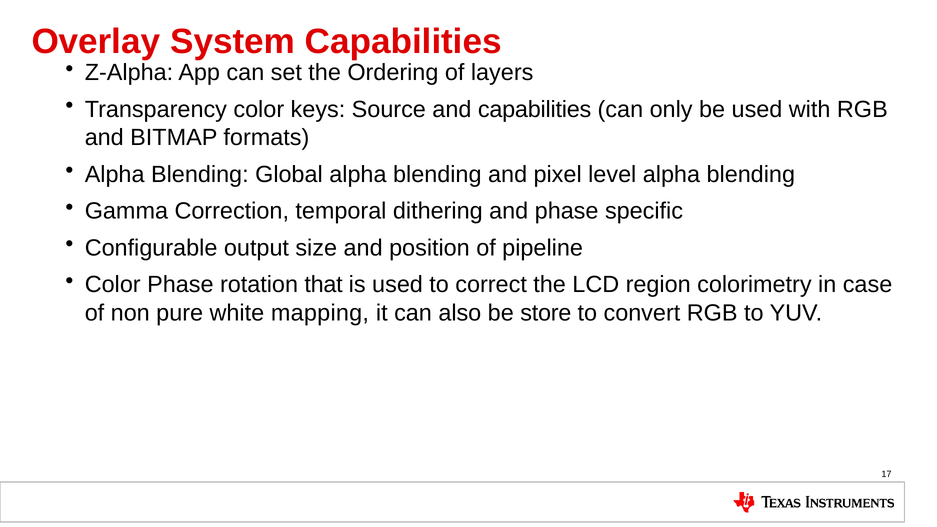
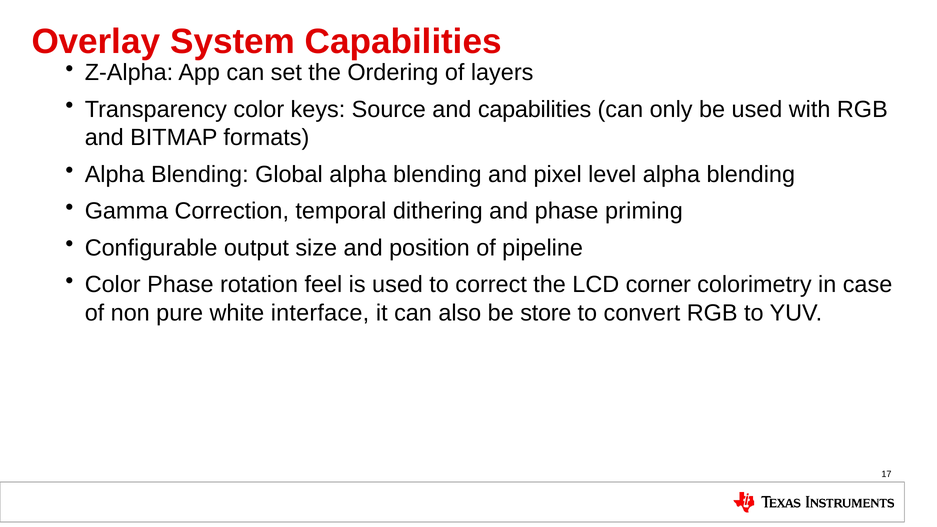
specific: specific -> priming (644, 211)
that: that -> feel (323, 285)
region: region -> corner (658, 285)
mapping: mapping -> interface (320, 313)
